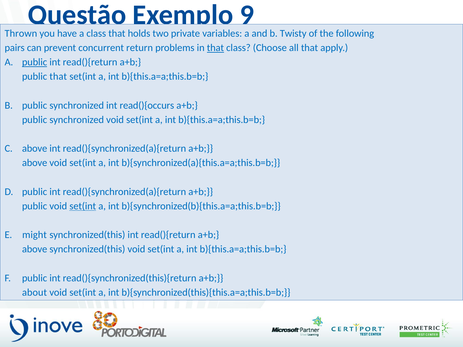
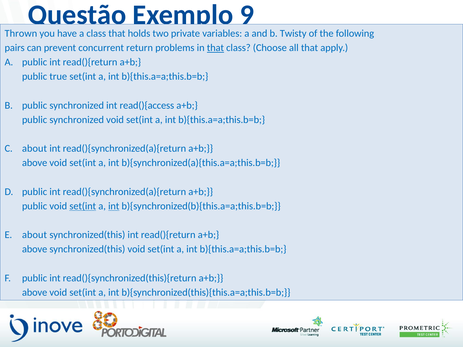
public underline: present -> none (35, 62)
public that: that -> true (58, 77)
read(){occurs: read(){occurs -> read(){access (147, 105)
C above: above -> about (35, 149)
int underline: none -> present (114, 206)
E might: might -> about (35, 235)
about: about -> above (35, 293)
